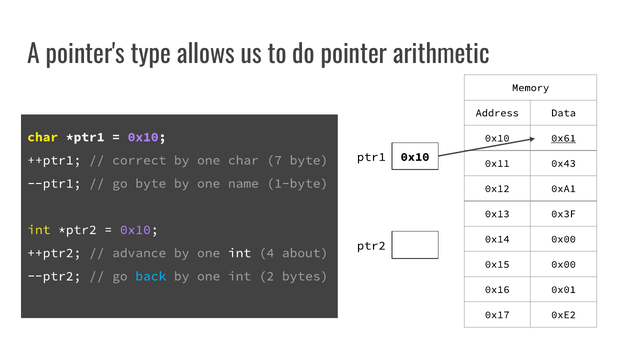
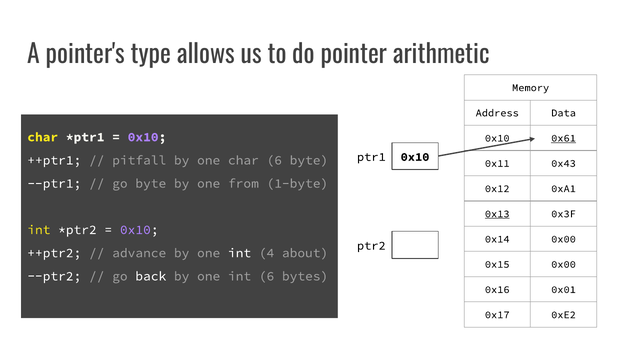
correct: correct -> pitfall (139, 160)
char 7: 7 -> 6 (274, 160)
name: name -> from (243, 183)
0x13 underline: none -> present (497, 214)
back colour: light blue -> white (151, 276)
int 2: 2 -> 6 (267, 276)
